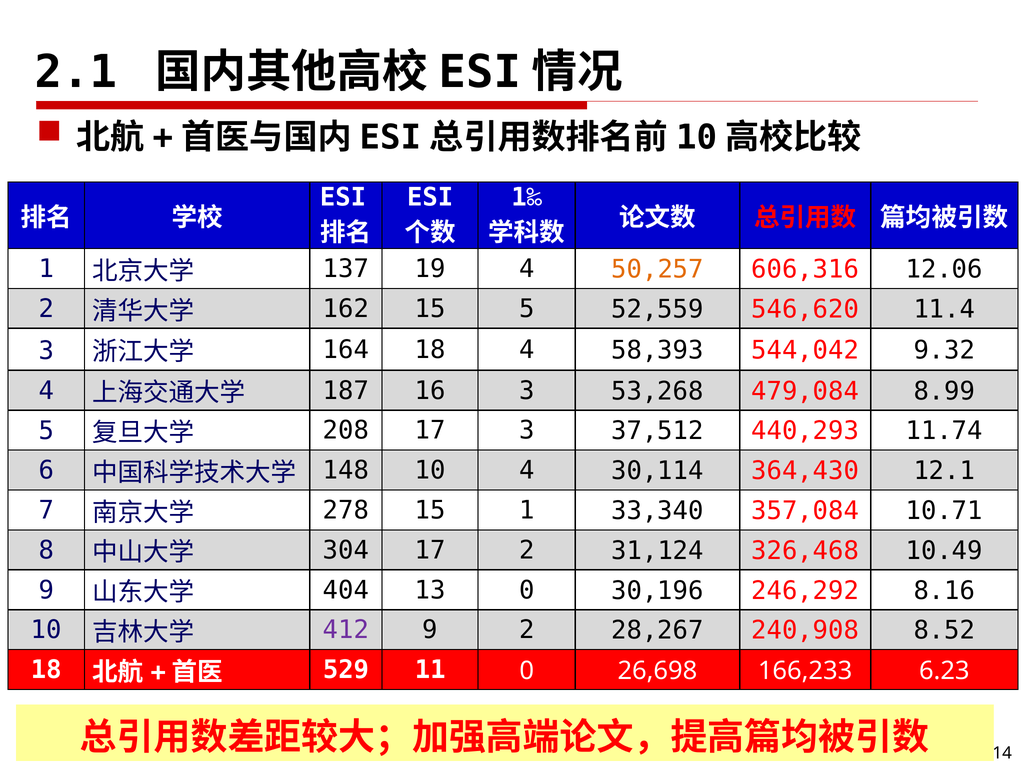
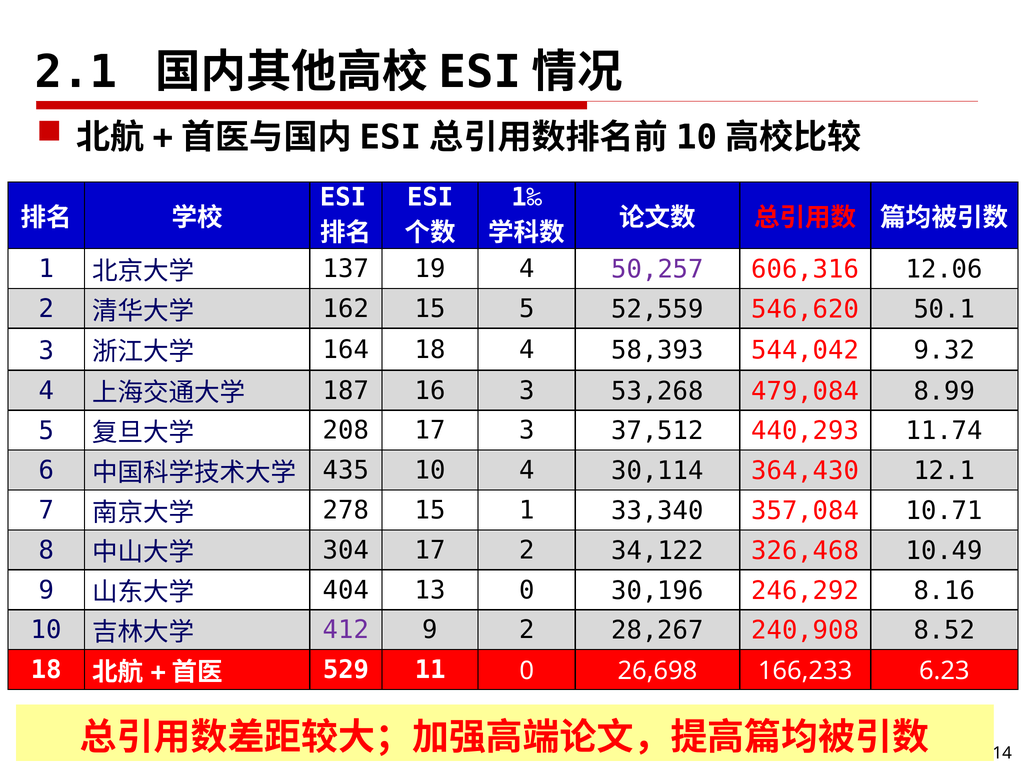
50,257 colour: orange -> purple (658, 270)
11.4: 11.4 -> 50.1 (944, 309)
148: 148 -> 435 (346, 471)
31,124: 31,124 -> 34,122 (658, 551)
